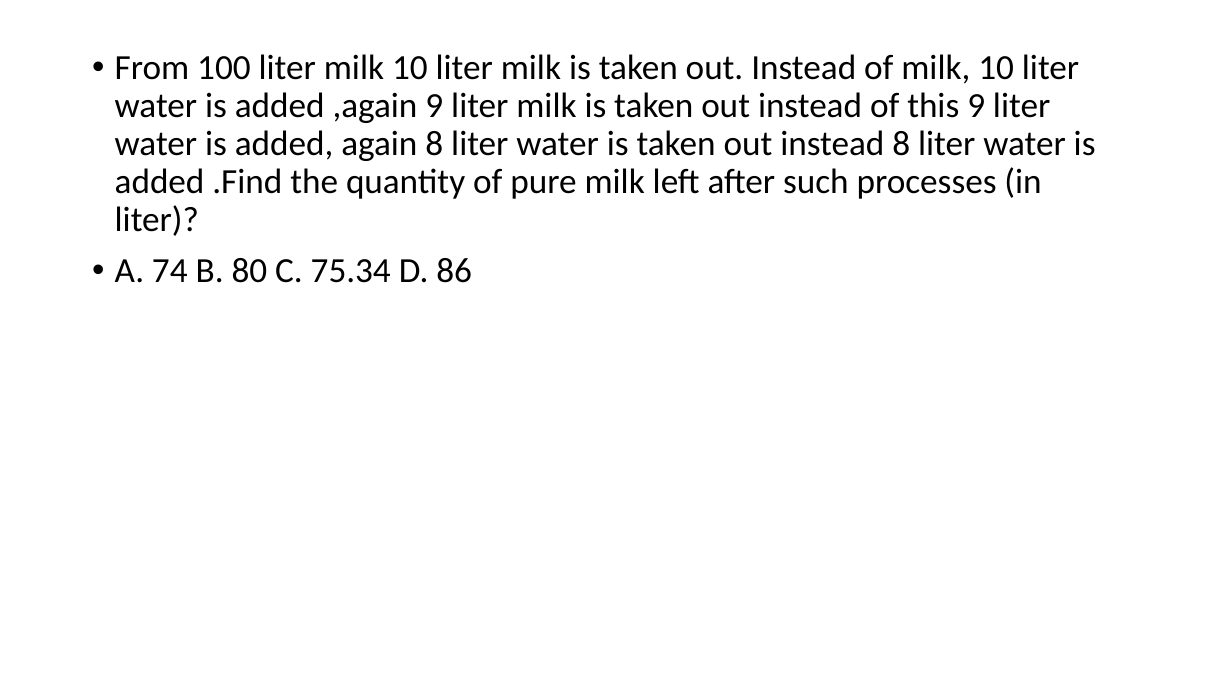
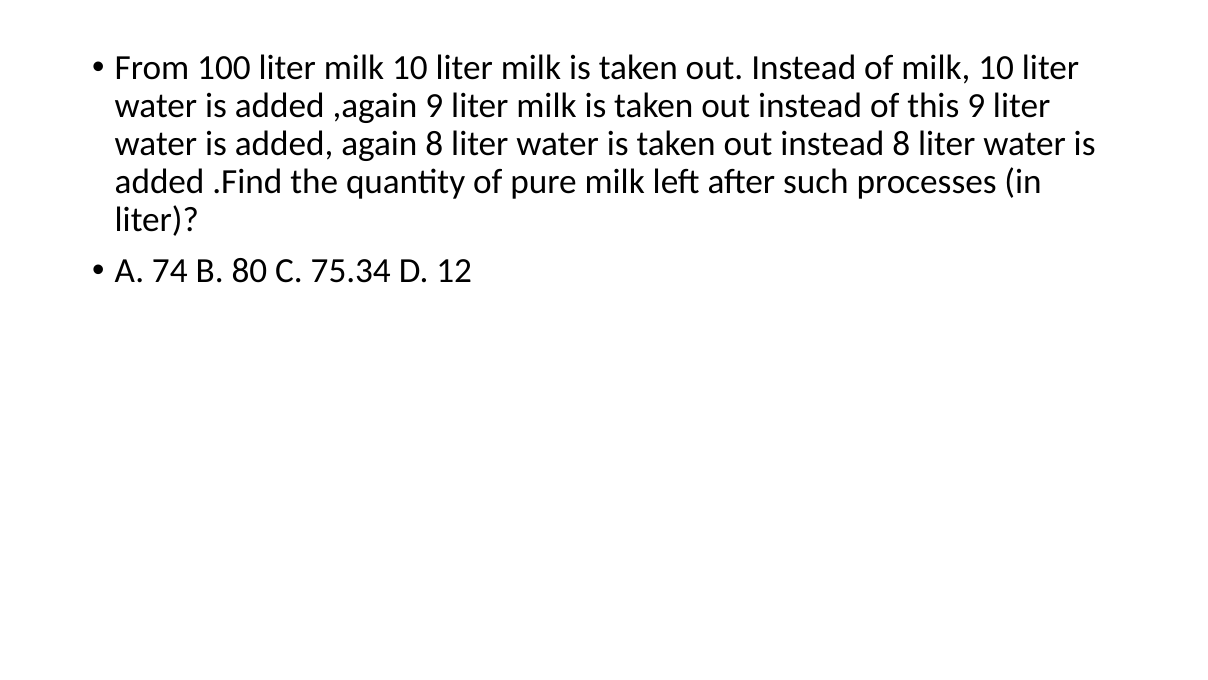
86: 86 -> 12 (454, 271)
